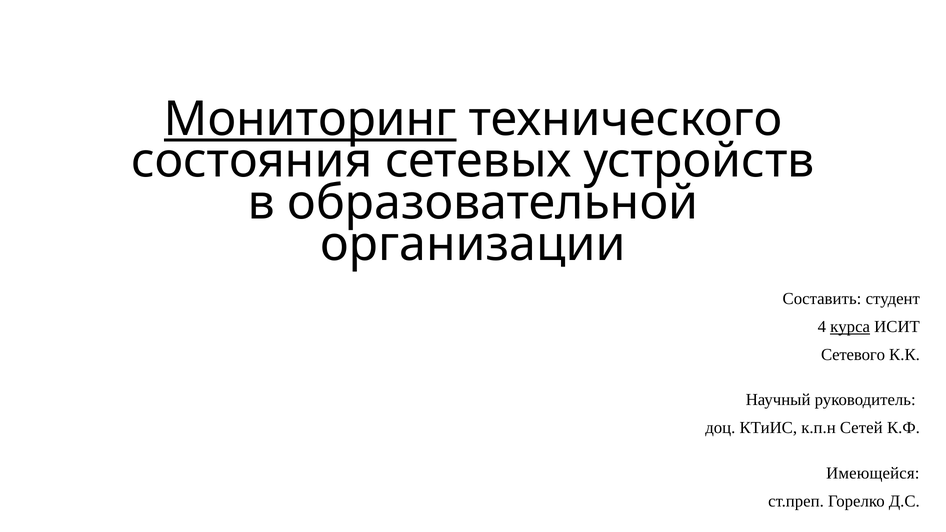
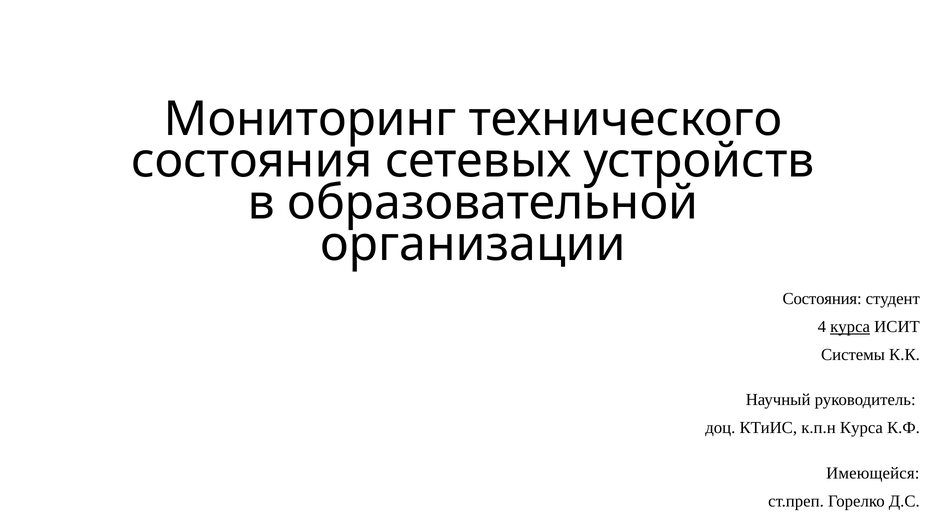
Мониторинг underline: present -> none (310, 119)
Составить: Составить -> Состояния (822, 299)
Сетевого: Сетевого -> Системы (853, 355)
к.п.н Сетей: Сетей -> Курса (861, 428)
